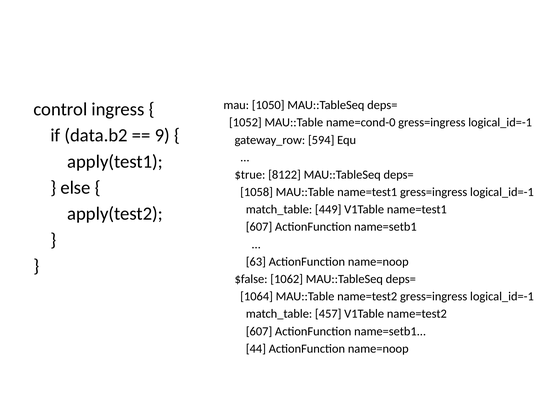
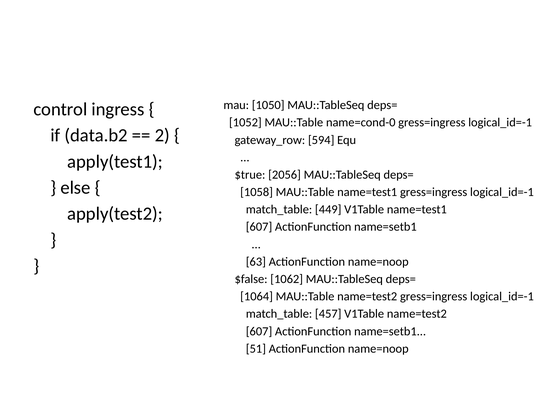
9: 9 -> 2 (162, 135)
8122: 8122 -> 2056 (285, 175)
44: 44 -> 51 (256, 349)
